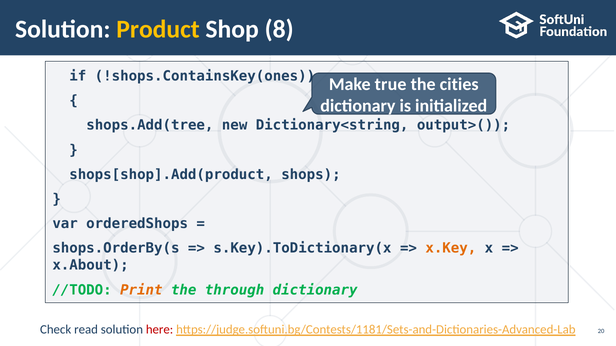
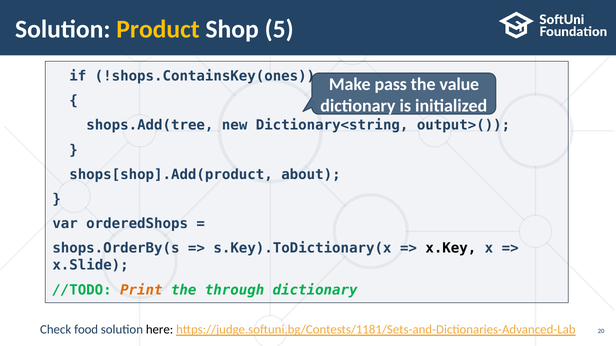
8: 8 -> 5 (279, 29)
true: true -> pass (391, 84)
cities: cities -> value (459, 84)
shops: shops -> about (311, 175)
x.Key colour: orange -> black (451, 249)
x.About: x.About -> x.Slide (91, 266)
read: read -> food (86, 330)
here colour: red -> black (160, 330)
